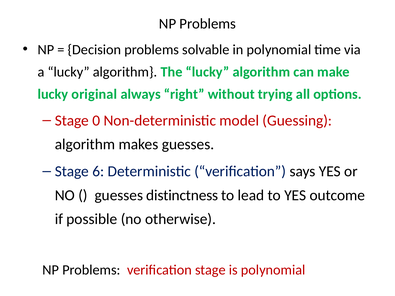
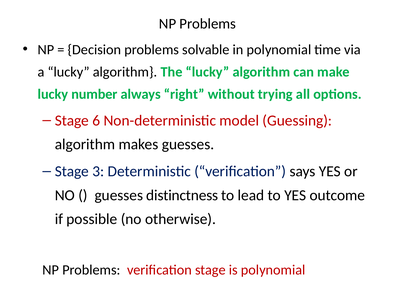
original: original -> number (94, 94)
0: 0 -> 6 (96, 121)
6: 6 -> 3 (98, 171)
